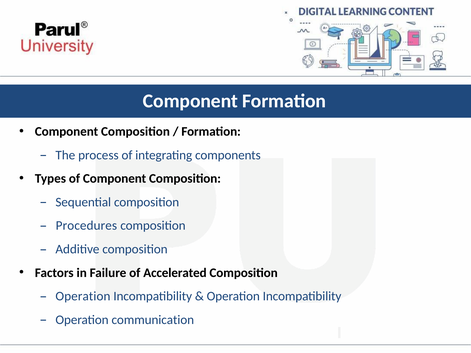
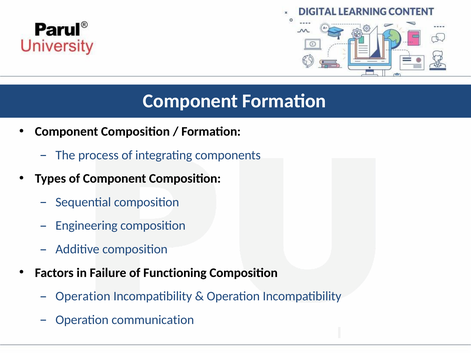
Procedures: Procedures -> Engineering (87, 226)
Accelerated: Accelerated -> Functioning (175, 273)
